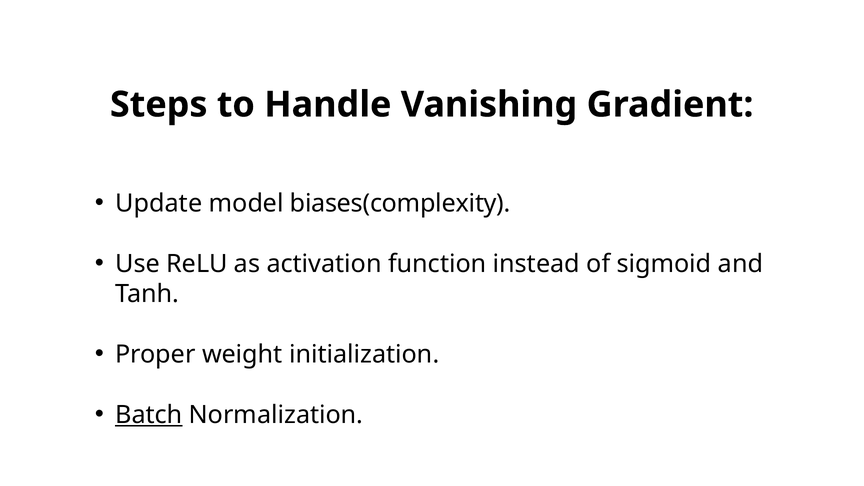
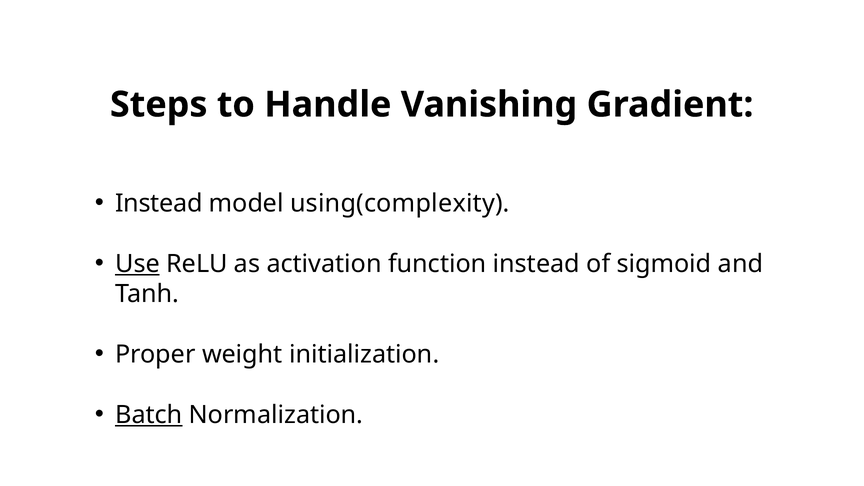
Update: Update -> Instead (159, 203)
biases(complexity: biases(complexity -> using(complexity (400, 203)
Use underline: none -> present (137, 264)
